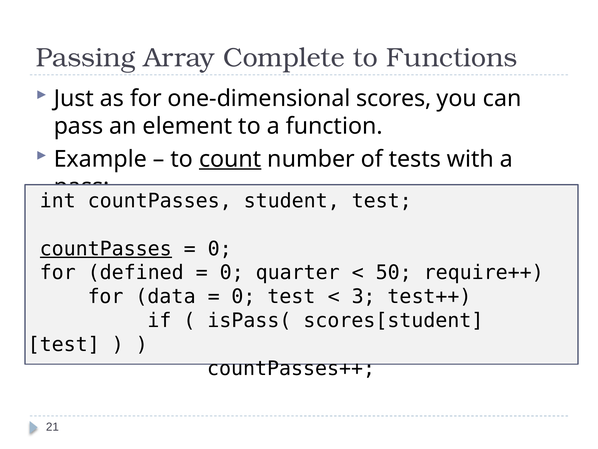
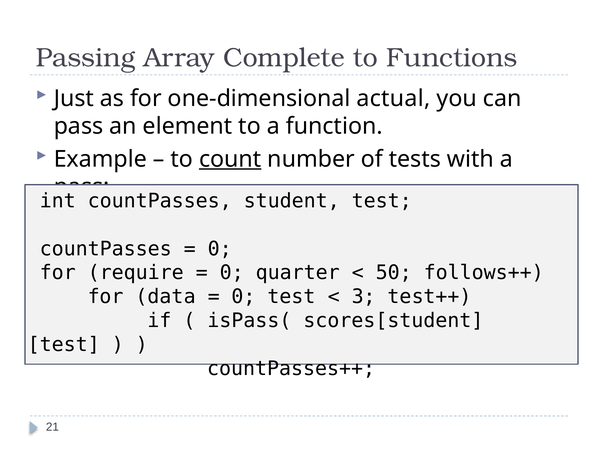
scores: scores -> actual (393, 98)
countPasses underline: present -> none (106, 249)
defined: defined -> require (136, 272)
require++: require++ -> follows++ (484, 272)
